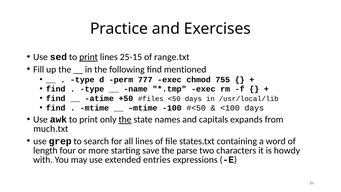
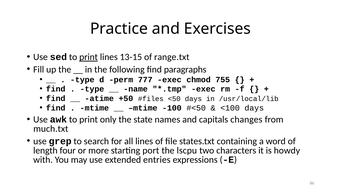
25-15: 25-15 -> 13-15 (131, 57)
mentioned: mentioned -> paragraphs (185, 69)
the underline: present -> none (125, 119)
expands: expands -> changes (246, 119)
save: save -> port (151, 150)
parse: parse -> lscpu (187, 150)
